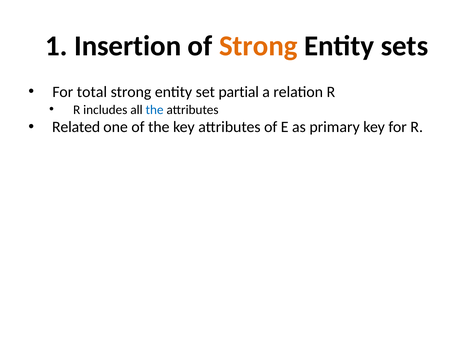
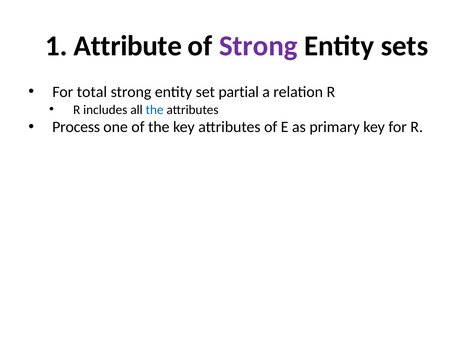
Insertion: Insertion -> Attribute (128, 46)
Strong colour: orange -> purple (258, 46)
Related: Related -> Process (76, 127)
